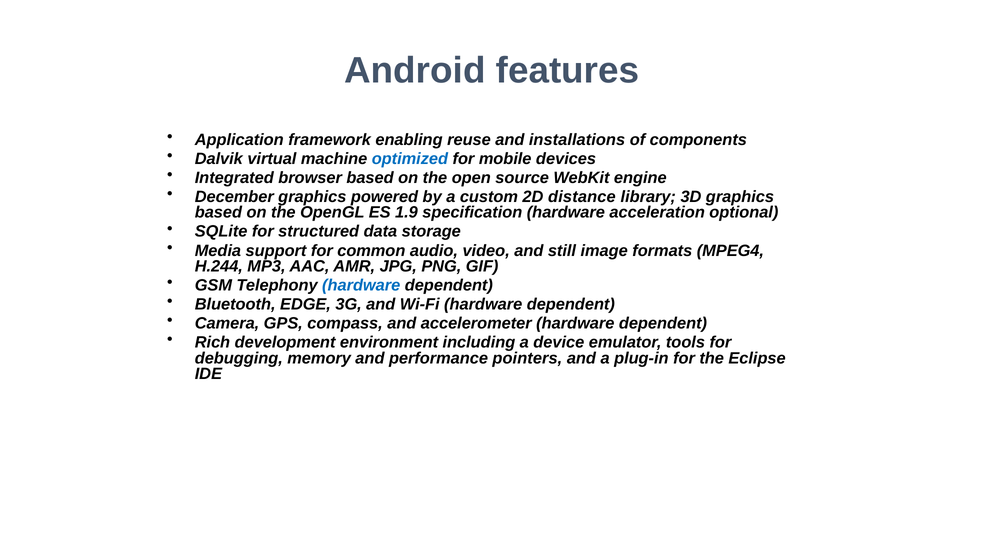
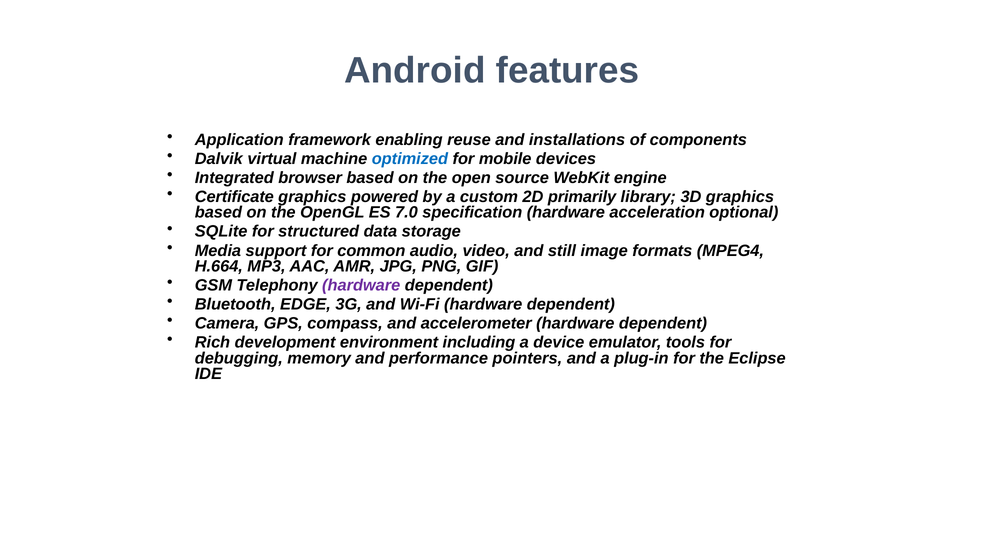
December: December -> Certificate (234, 197)
distance: distance -> primarily (582, 197)
1.9: 1.9 -> 7.0 (406, 213)
H.244: H.244 -> H.664 (219, 267)
hardware colour: blue -> purple (361, 286)
